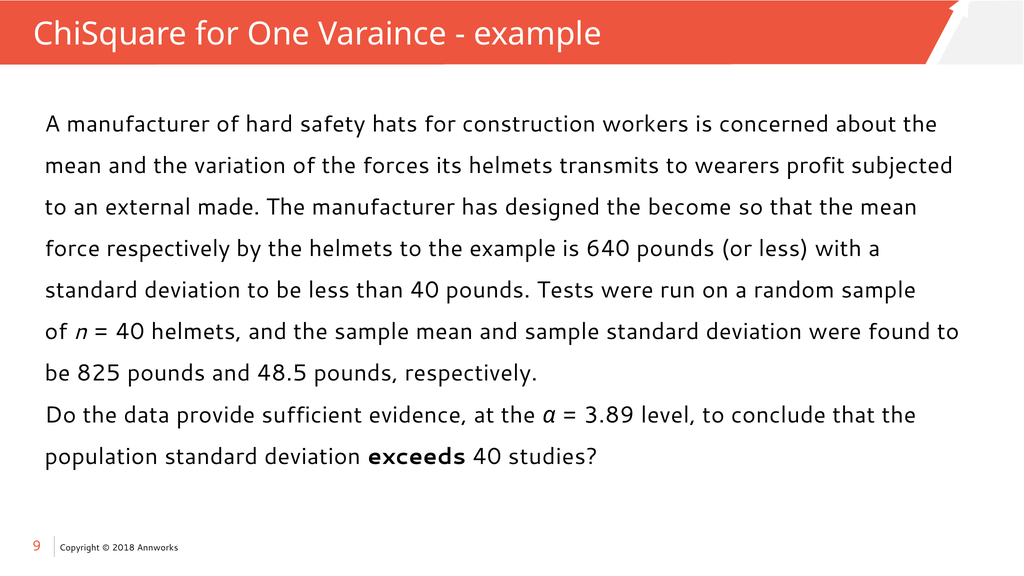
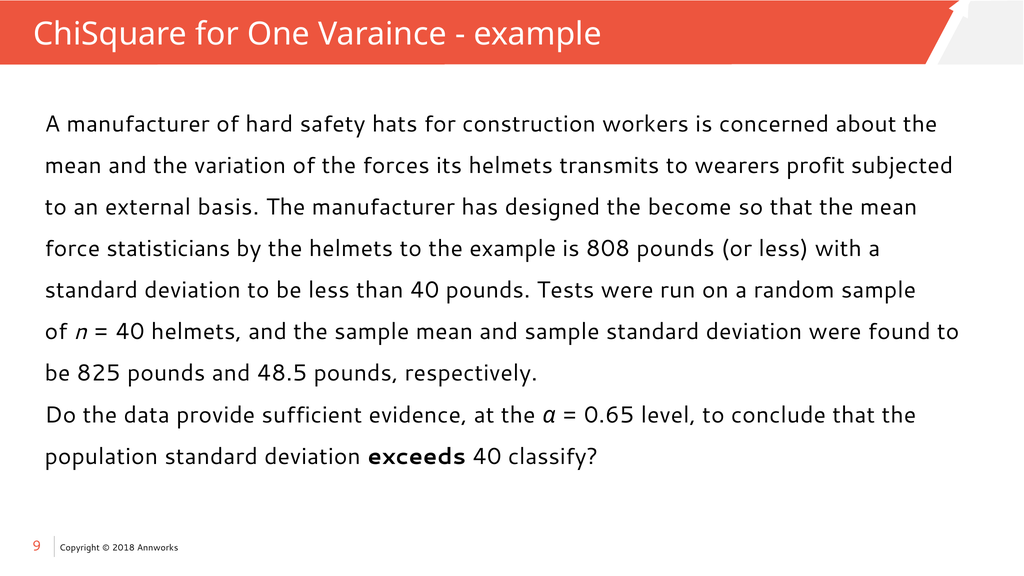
made: made -> basis (228, 207)
force respectively: respectively -> statisticians (168, 249)
640: 640 -> 808 (608, 249)
3.89: 3.89 -> 0.65 (609, 415)
studies: studies -> classify (553, 457)
